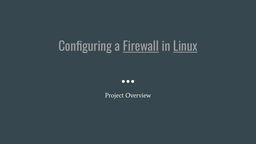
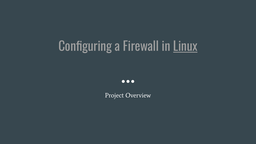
Firewall underline: present -> none (141, 47)
